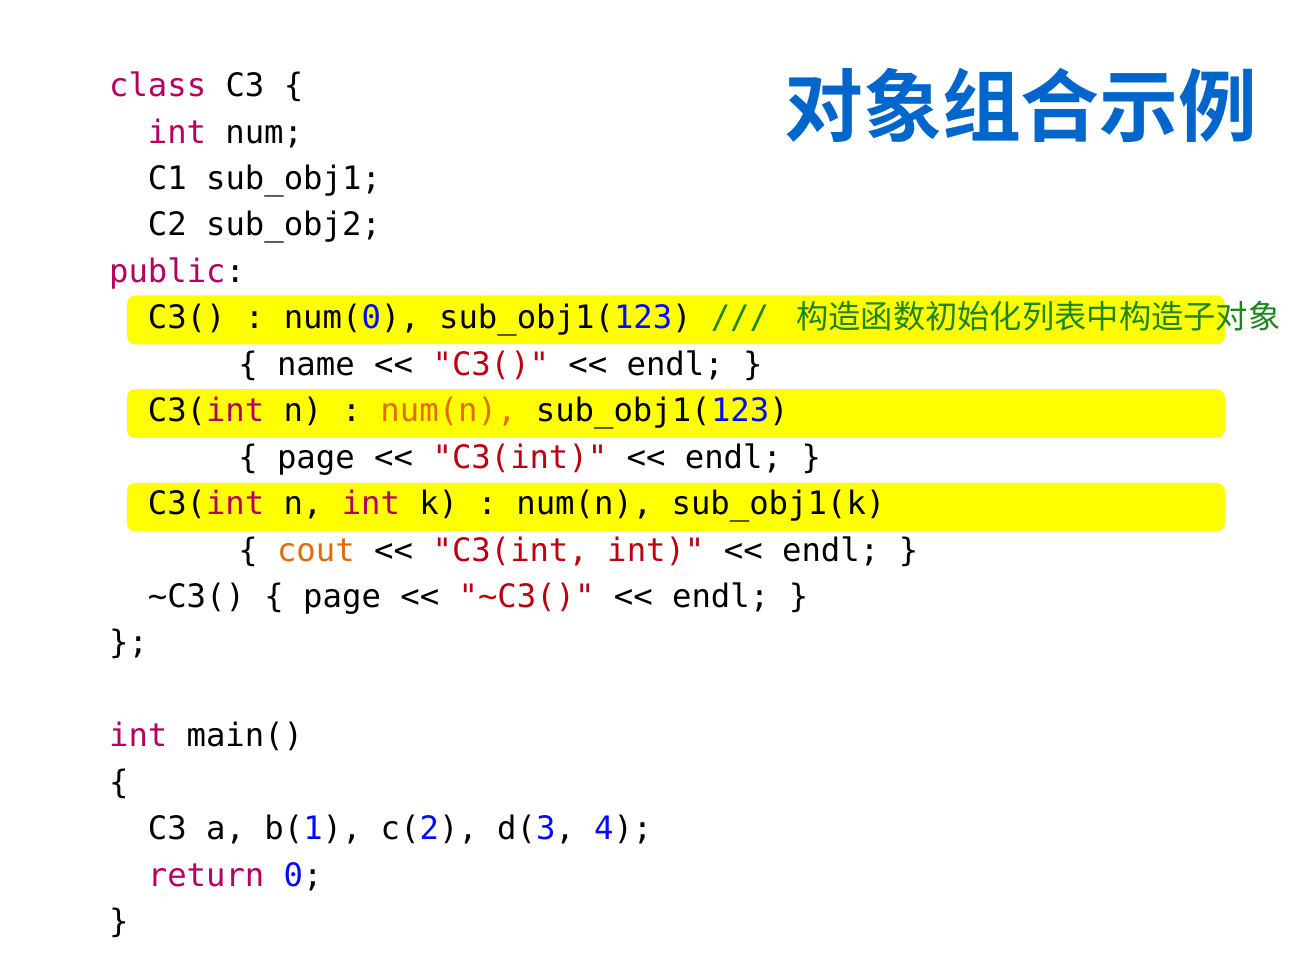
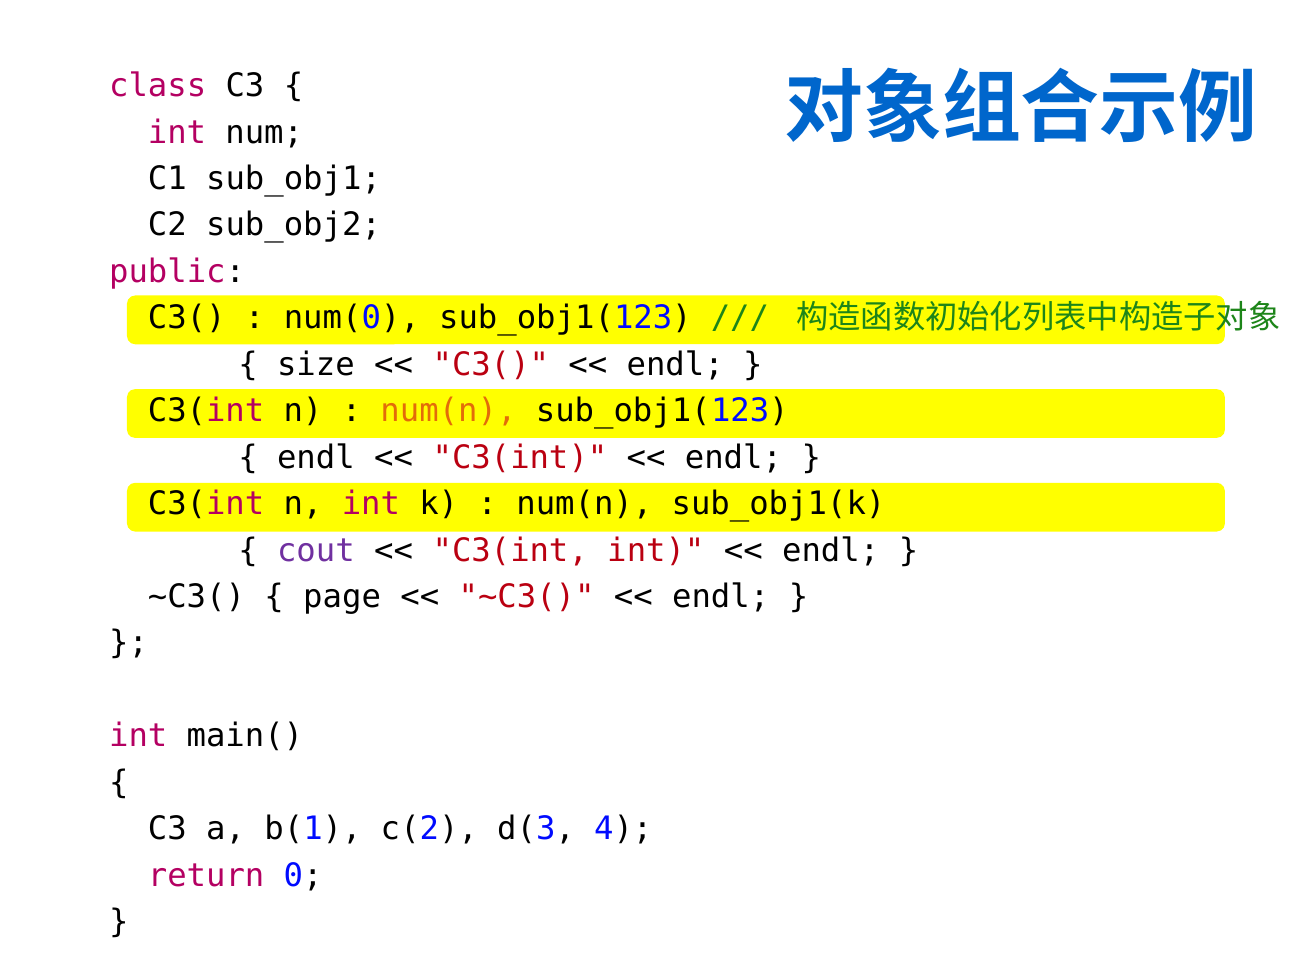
name: name -> size (316, 365)
page: page -> endl (316, 458)
cout colour: orange -> purple (316, 551)
